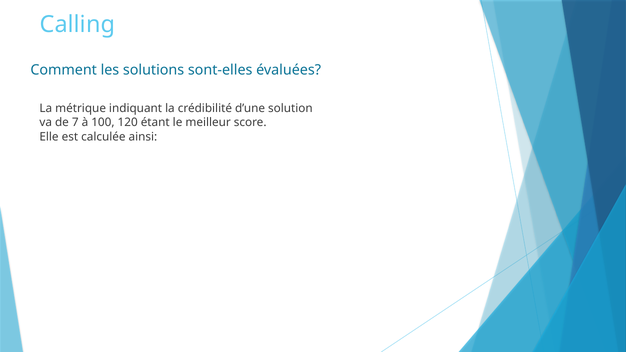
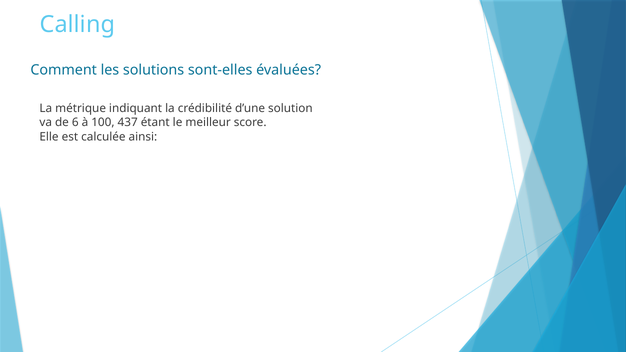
7: 7 -> 6 (75, 123)
120: 120 -> 437 (128, 123)
